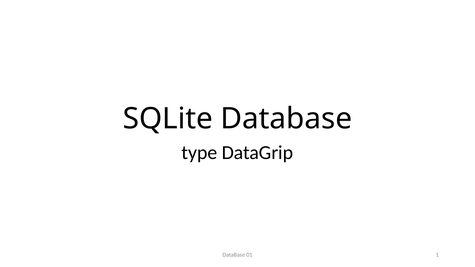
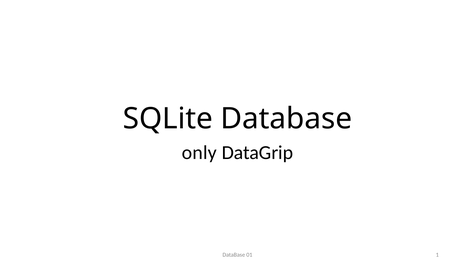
type: type -> only (199, 153)
